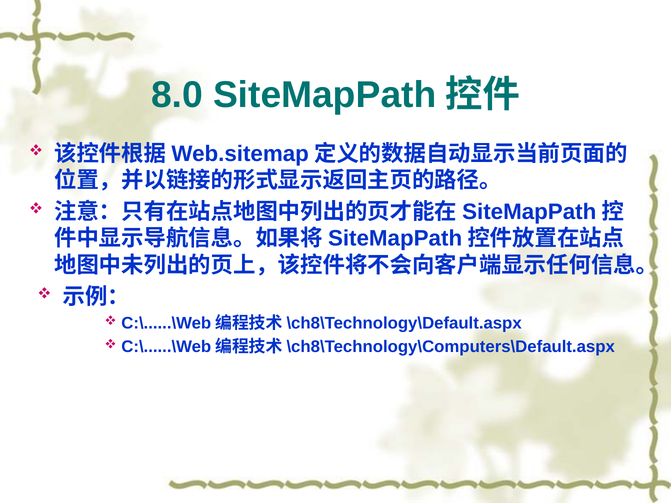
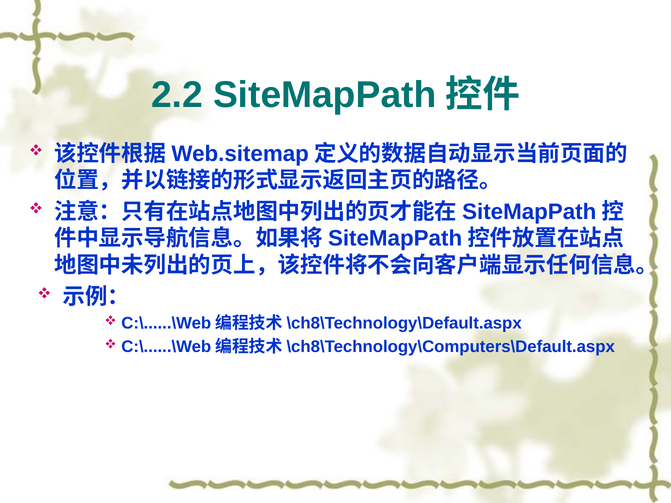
8.0: 8.0 -> 2.2 (177, 95)
